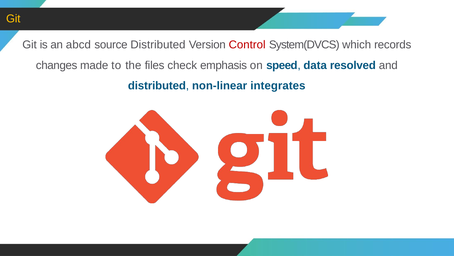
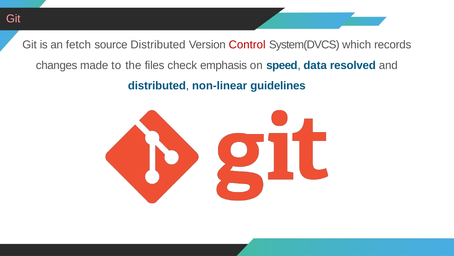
Git colour: yellow -> pink (13, 19)
abcd: abcd -> fetch (78, 45)
integrates: integrates -> guidelines (278, 86)
